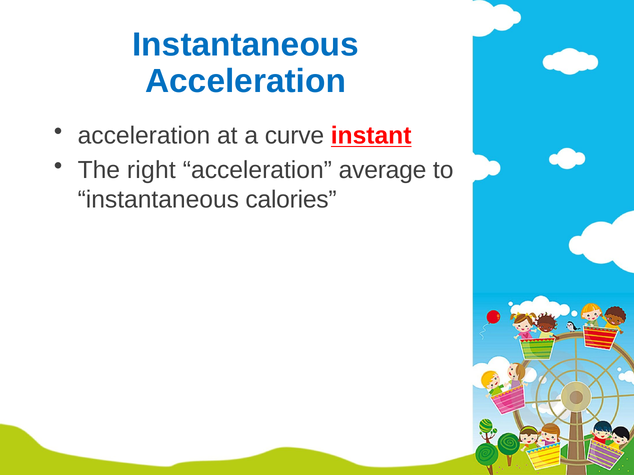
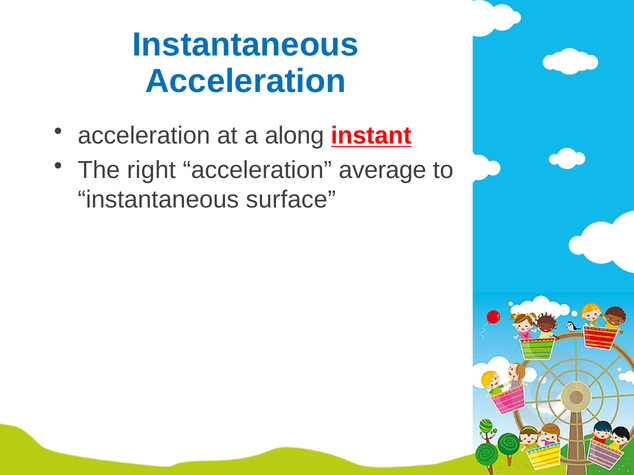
curve: curve -> along (294, 136)
calories: calories -> surface (291, 200)
